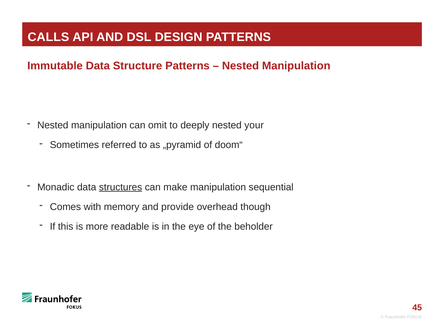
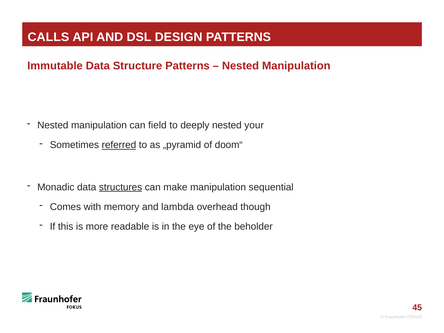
omit: omit -> field (157, 125)
referred underline: none -> present (119, 145)
provide: provide -> lambda (178, 207)
